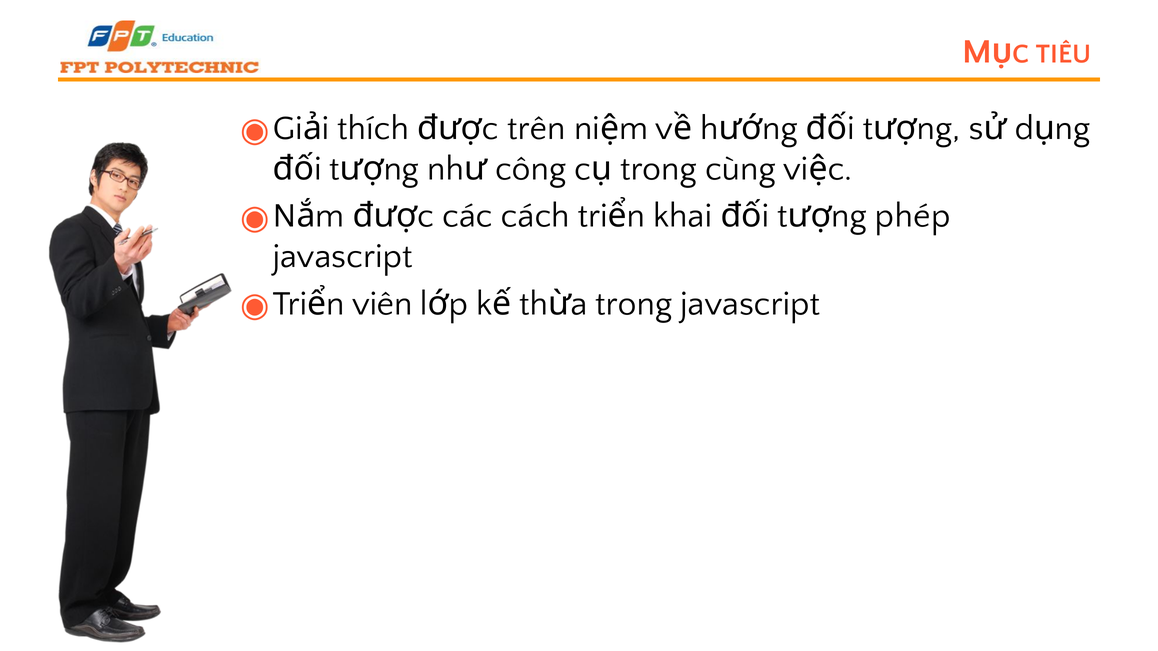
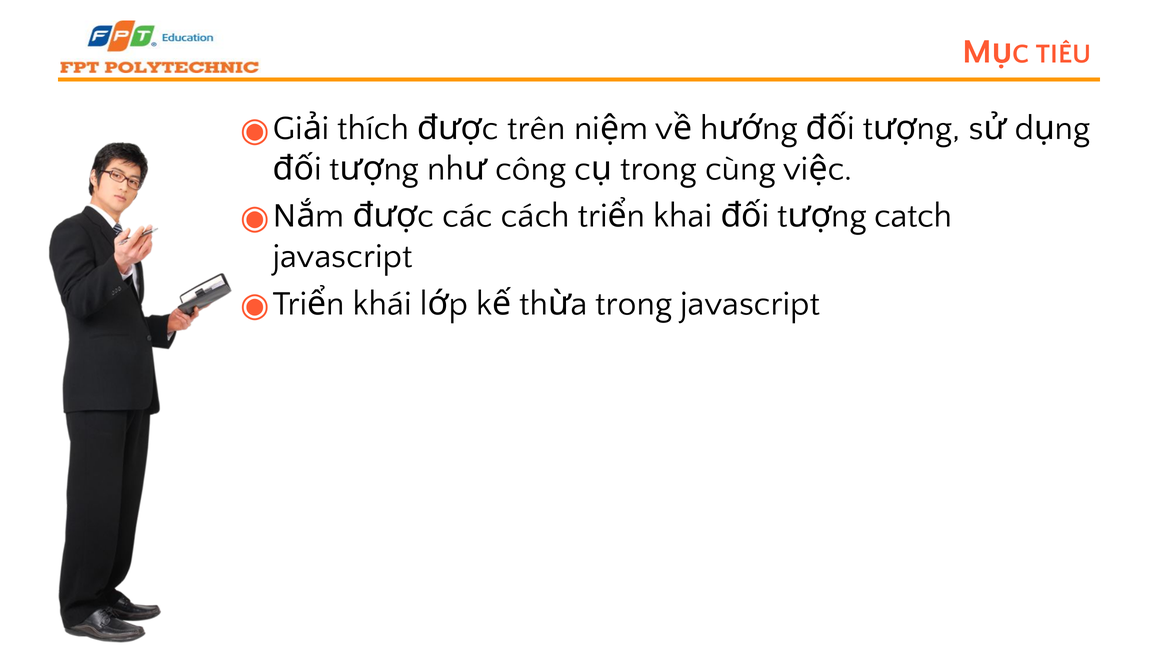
phép: phép -> catch (913, 216)
viên: viên -> khái (382, 304)
